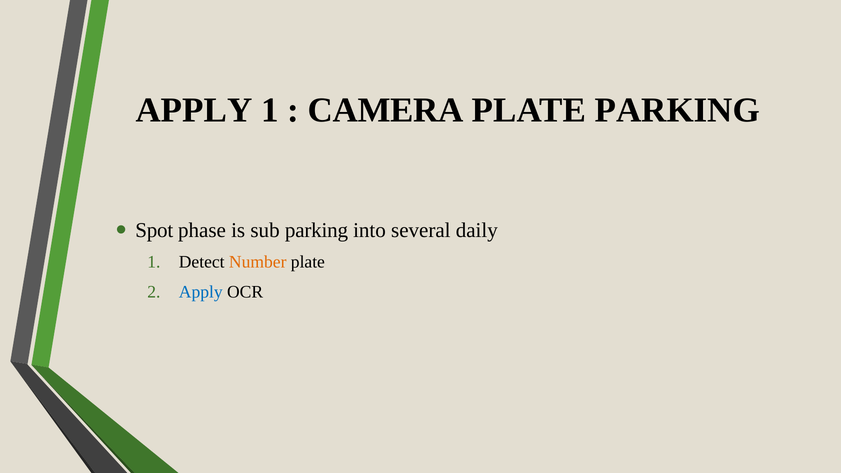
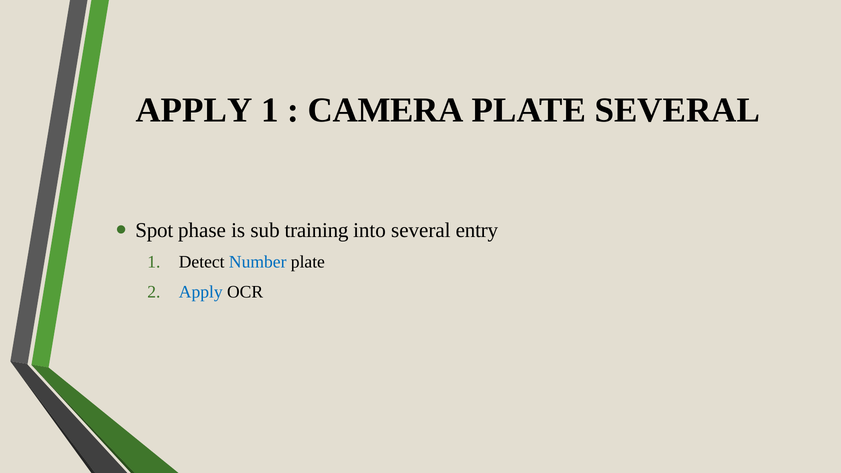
PLATE PARKING: PARKING -> SEVERAL (677, 110)
sub parking: parking -> training (317, 231)
daily: daily -> entry (477, 231)
Number colour: orange -> blue (258, 262)
